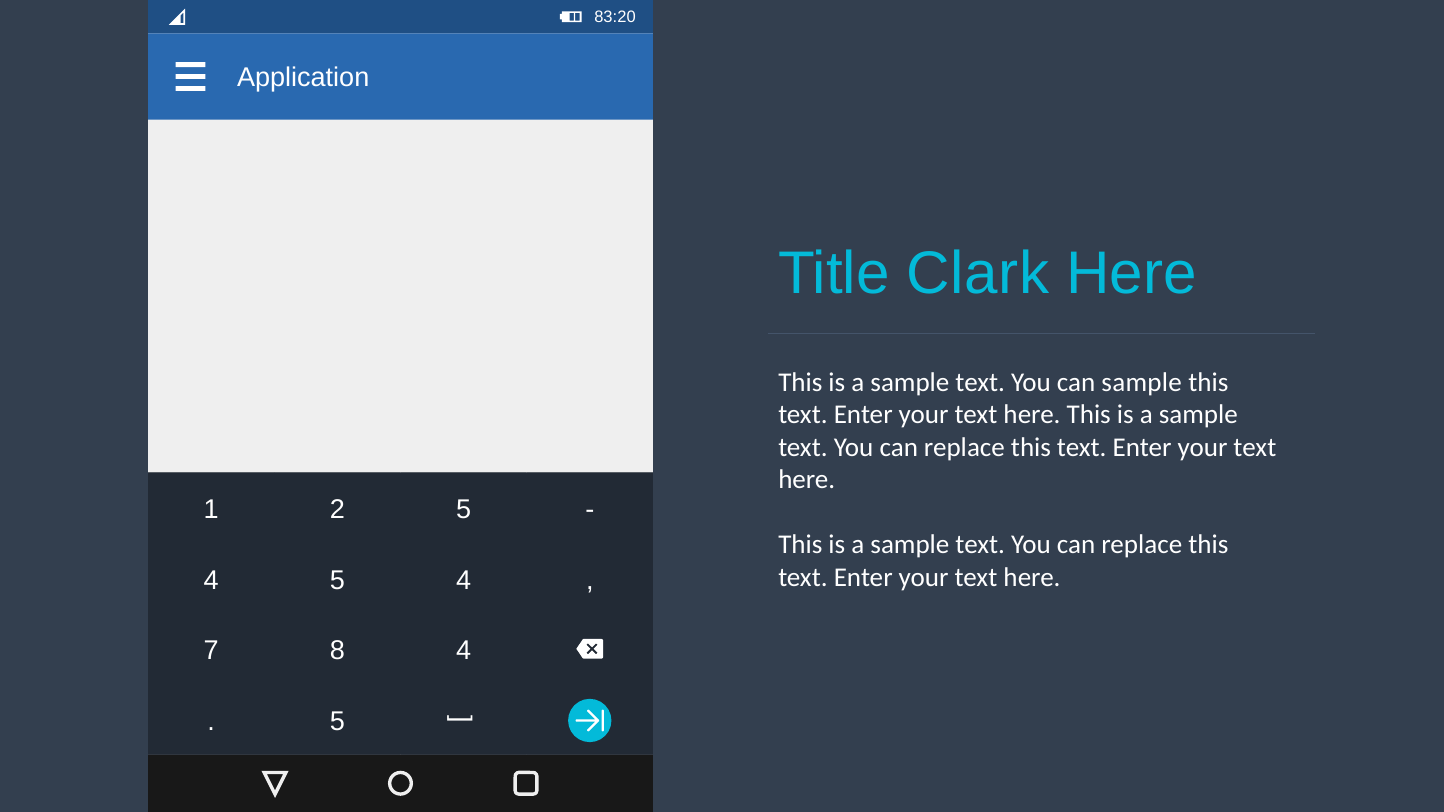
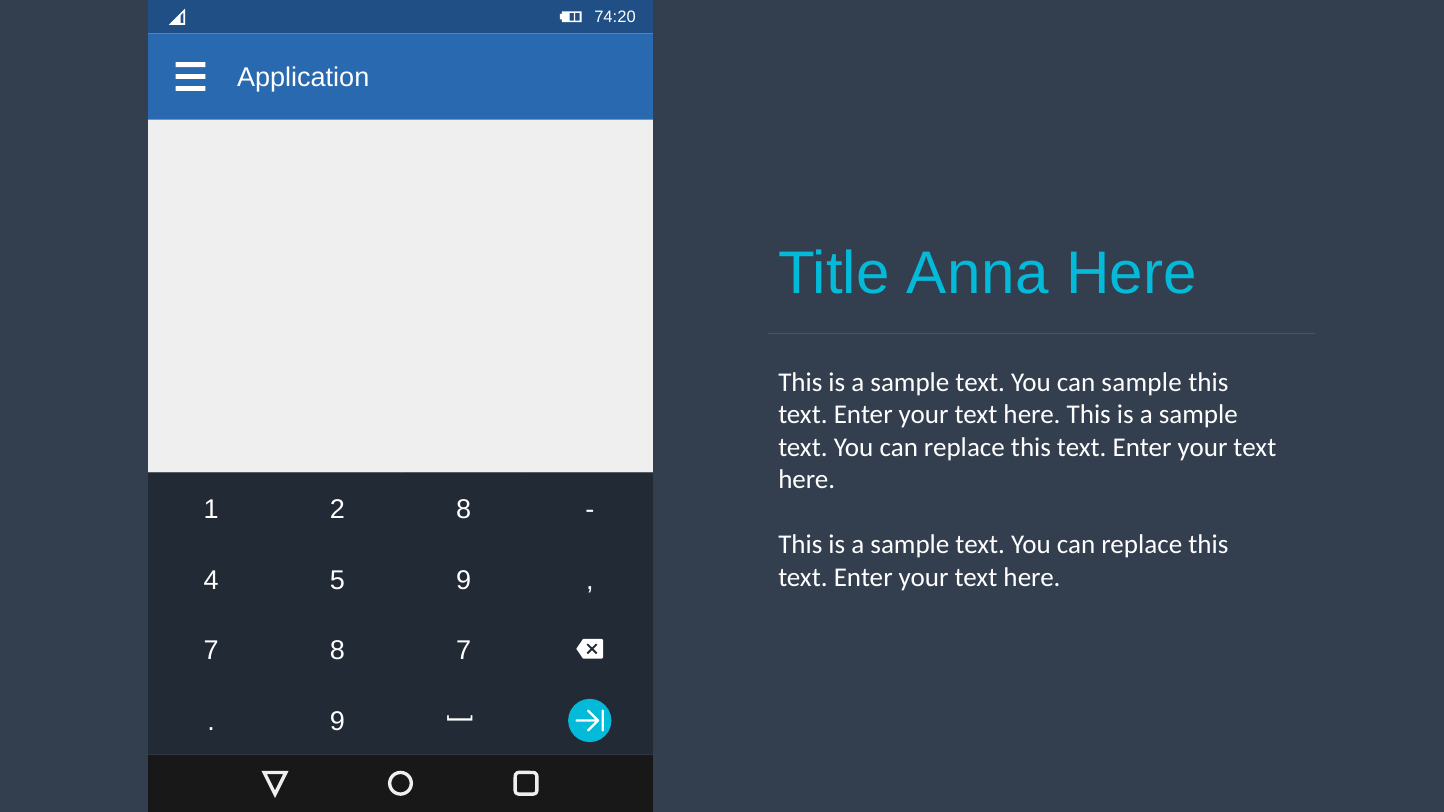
83:20: 83:20 -> 74:20 (615, 17)
Clark: Clark -> Anna (978, 273)
2 5: 5 -> 8 (464, 510)
5 4: 4 -> 9 (464, 580)
8 4: 4 -> 7 (464, 651)
5: 5 -> 9 (337, 721)
